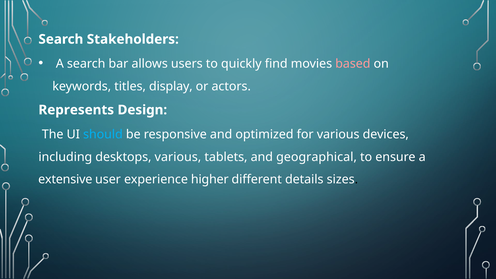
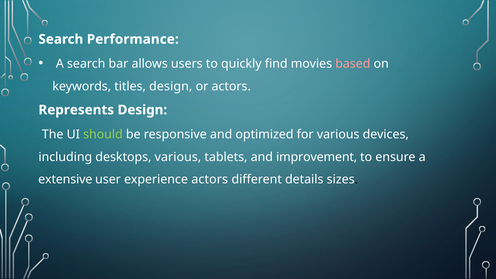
Stakeholders: Stakeholders -> Performance (133, 39)
titles display: display -> design (171, 86)
should colour: light blue -> light green (103, 134)
geographical: geographical -> improvement (317, 157)
experience higher: higher -> actors (210, 179)
